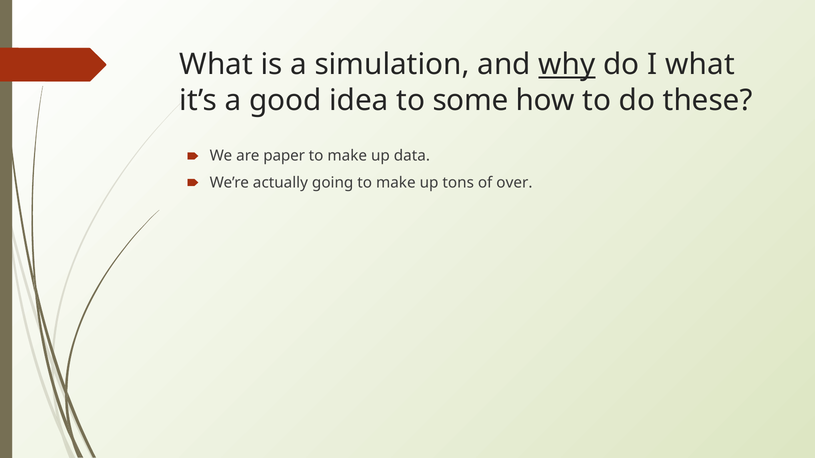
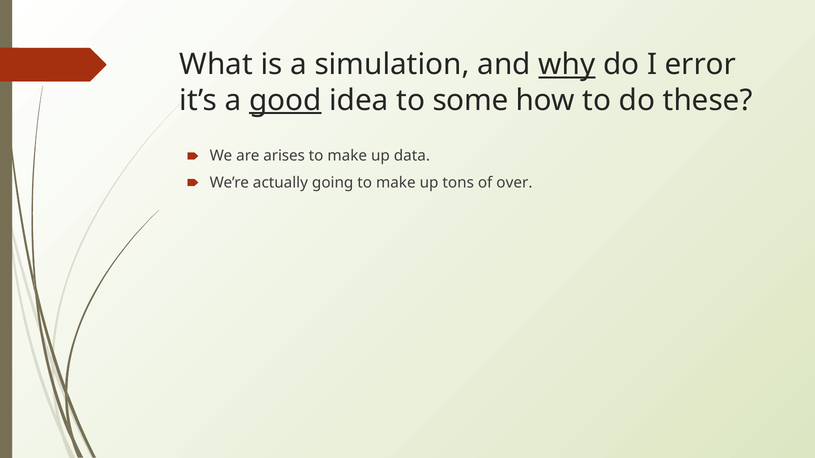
I what: what -> error (700, 65)
good underline: none -> present (285, 100)
paper: paper -> arises (284, 156)
